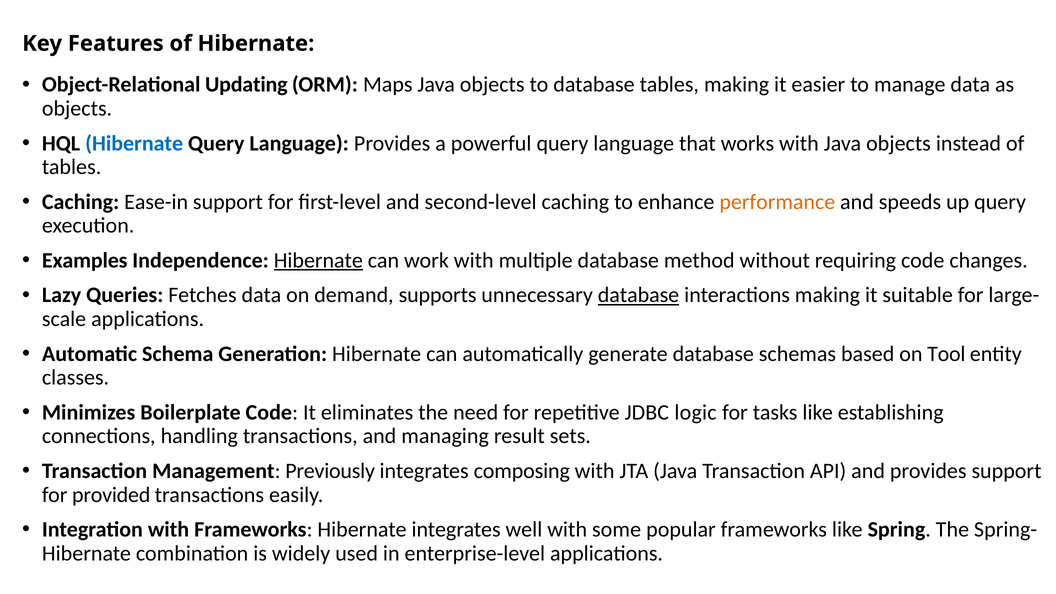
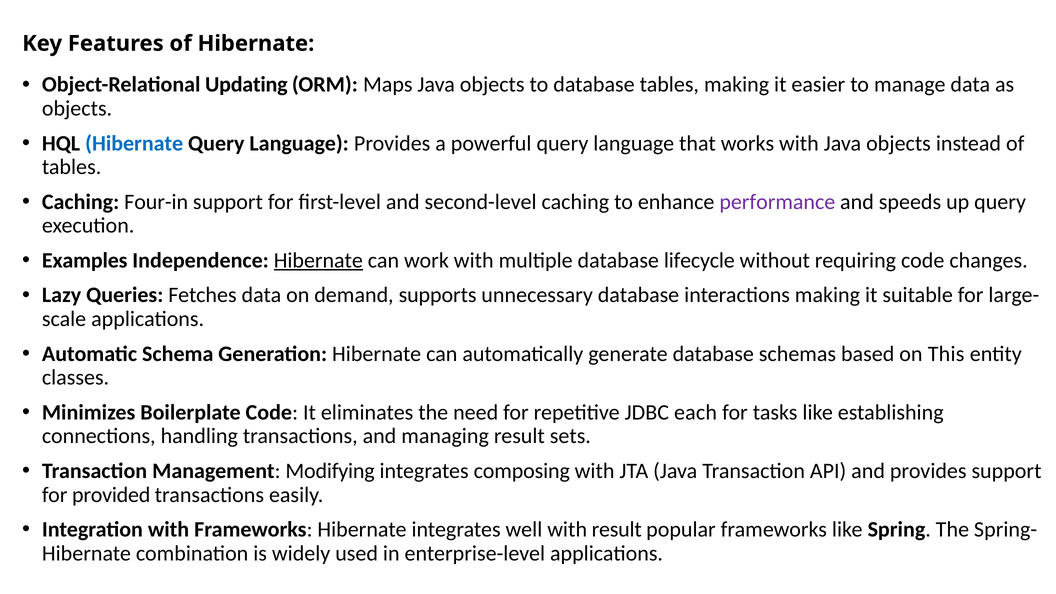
Ease-in: Ease-in -> Four-in (156, 202)
performance colour: orange -> purple (777, 202)
method: method -> lifecycle (699, 260)
database underline: present -> none (638, 295)
Tool: Tool -> This (946, 354)
logic: logic -> each (696, 412)
Previously: Previously -> Modifying (330, 471)
with some: some -> result (617, 530)
